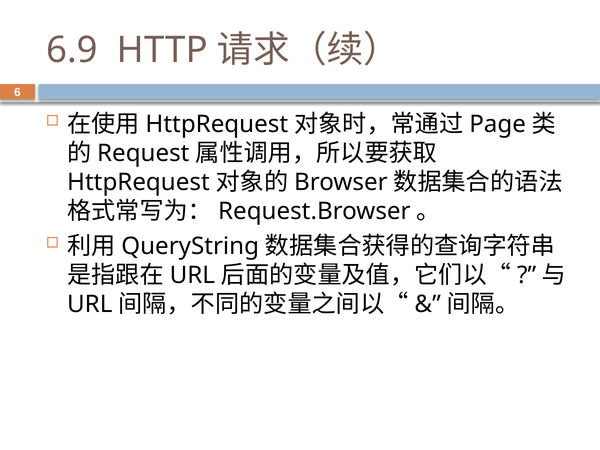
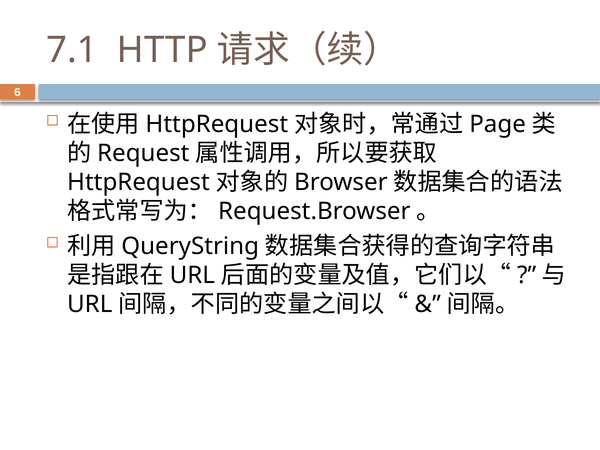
6.9: 6.9 -> 7.1 (72, 50)
